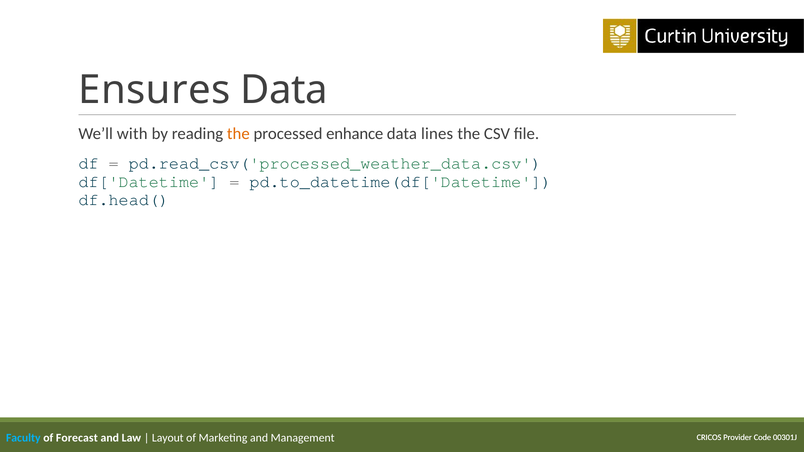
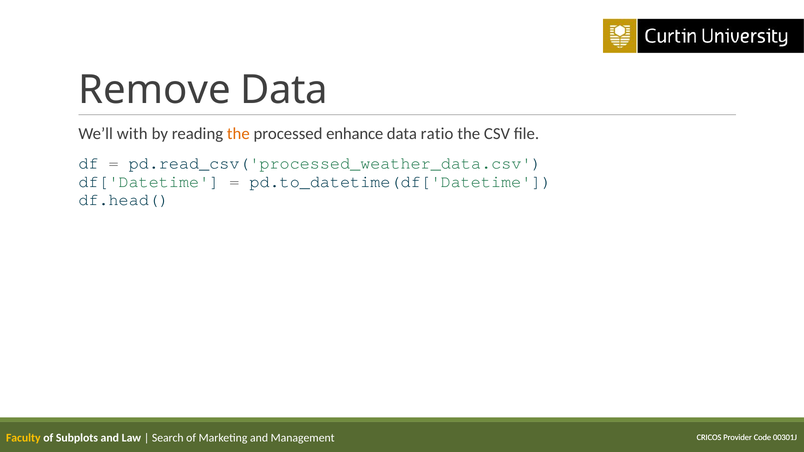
Ensures: Ensures -> Remove (155, 90)
lines: lines -> ratio (437, 134)
Faculty colour: light blue -> yellow (23, 438)
Forecast: Forecast -> Subplots (77, 438)
Layout: Layout -> Search (168, 438)
